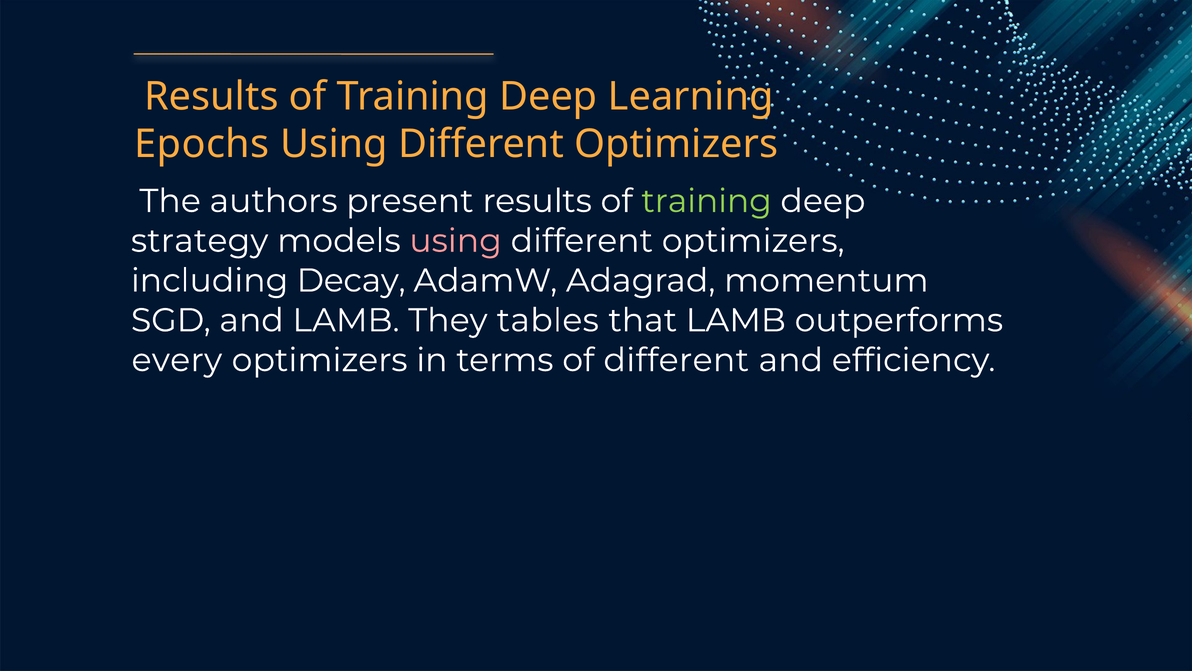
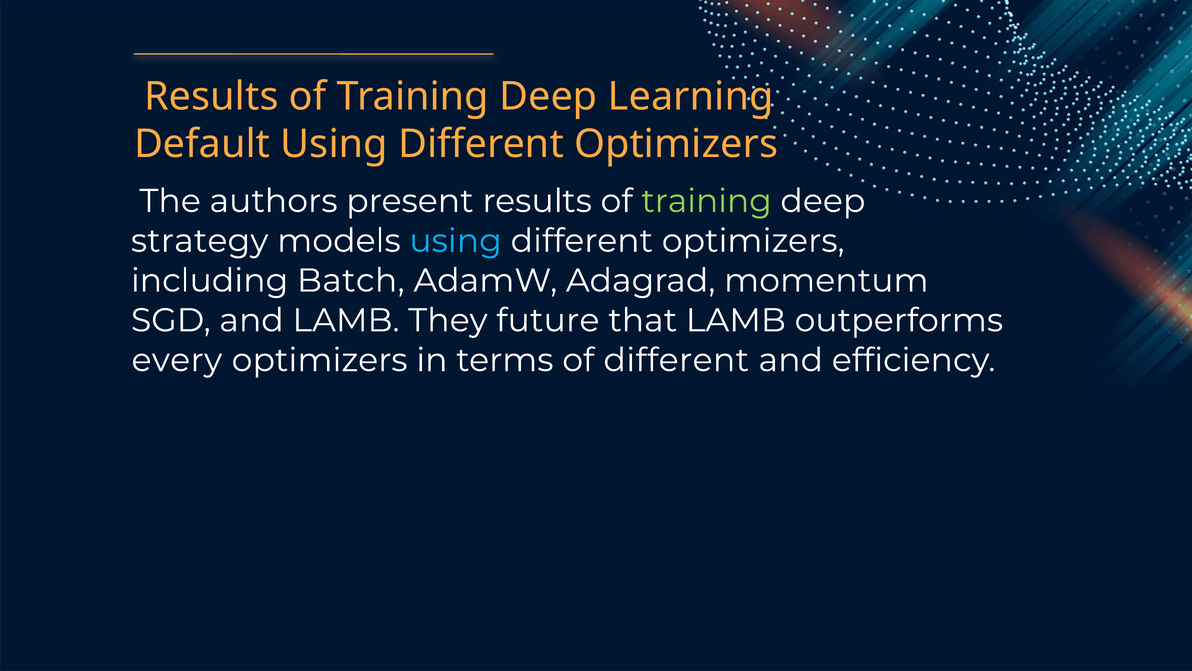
Epochs: Epochs -> Default (202, 144)
using colour: pink -> light blue (456, 241)
Decay: Decay -> Batch (351, 280)
tables: tables -> future (548, 320)
